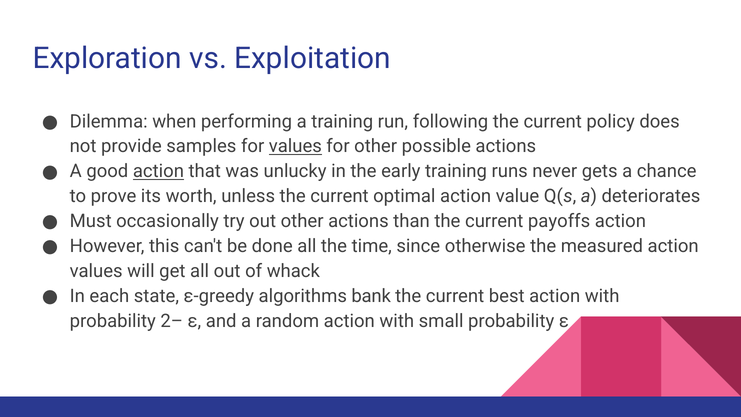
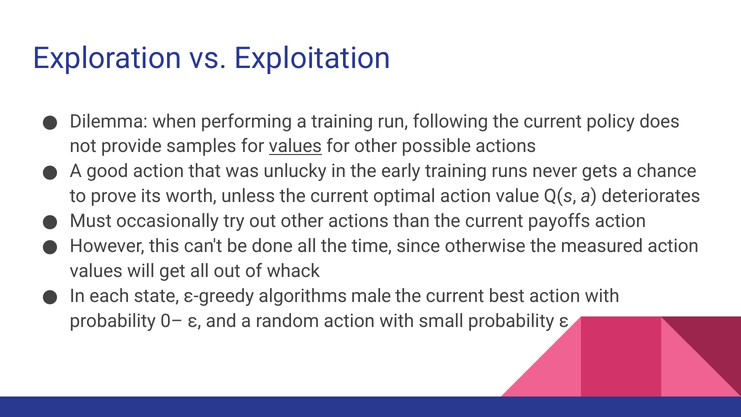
action underline: present -> none (158, 171)
bank: bank -> male (371, 296)
2–: 2– -> 0– (172, 321)
